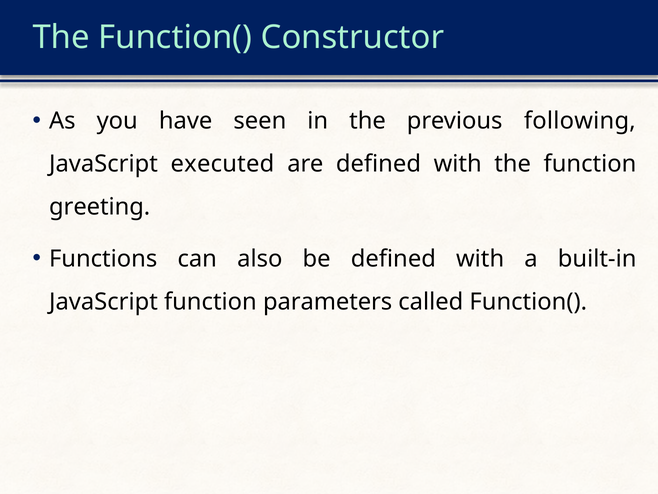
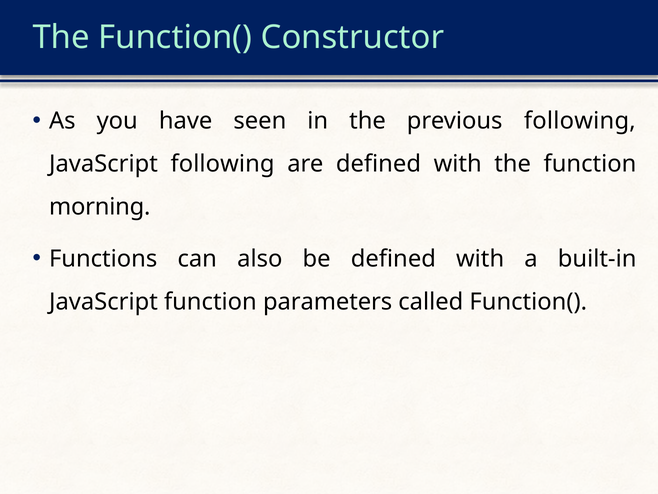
JavaScript executed: executed -> following (223, 164)
greeting: greeting -> morning (100, 207)
